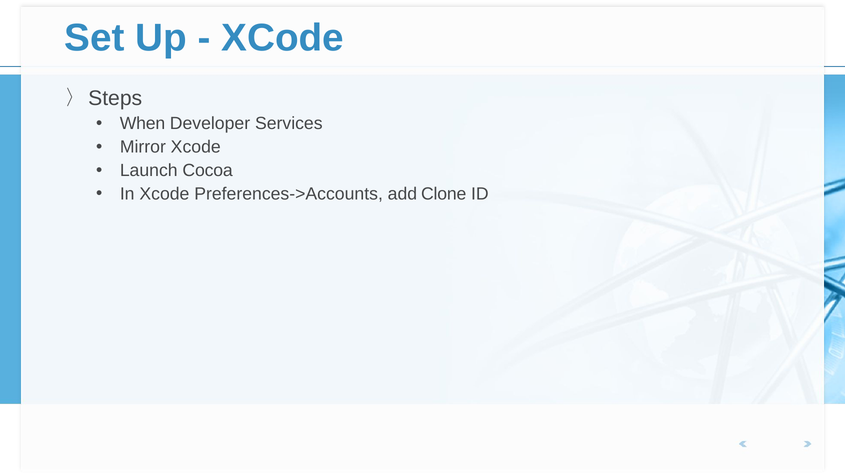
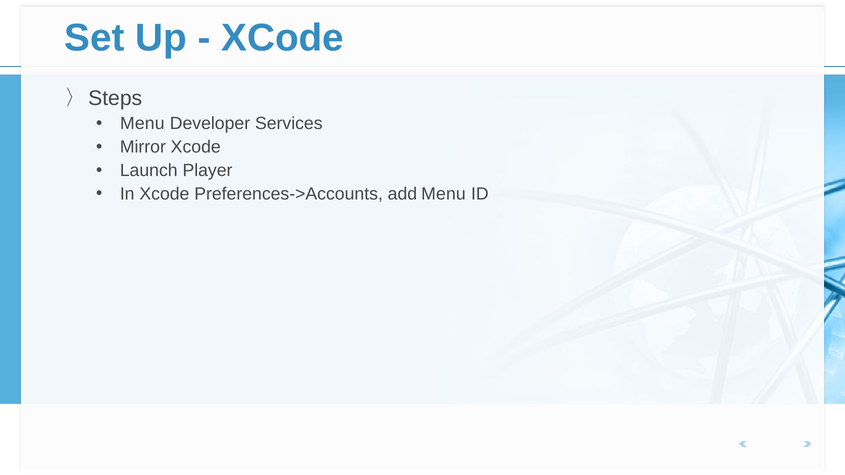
When: When -> Menu (142, 124)
Cocoa: Cocoa -> Player (208, 171)
add Clone: Clone -> Menu (444, 194)
